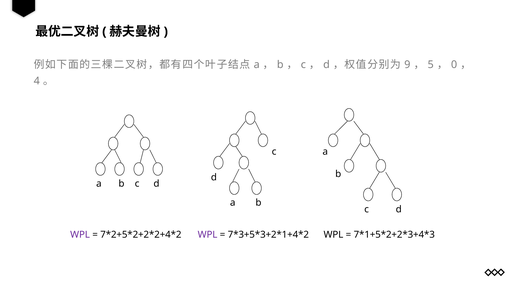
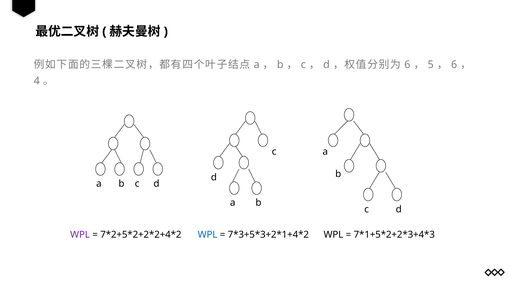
9: 9 -> 6 (407, 65)
0: 0 -> 6 (454, 65)
WPL colour: purple -> blue (208, 235)
